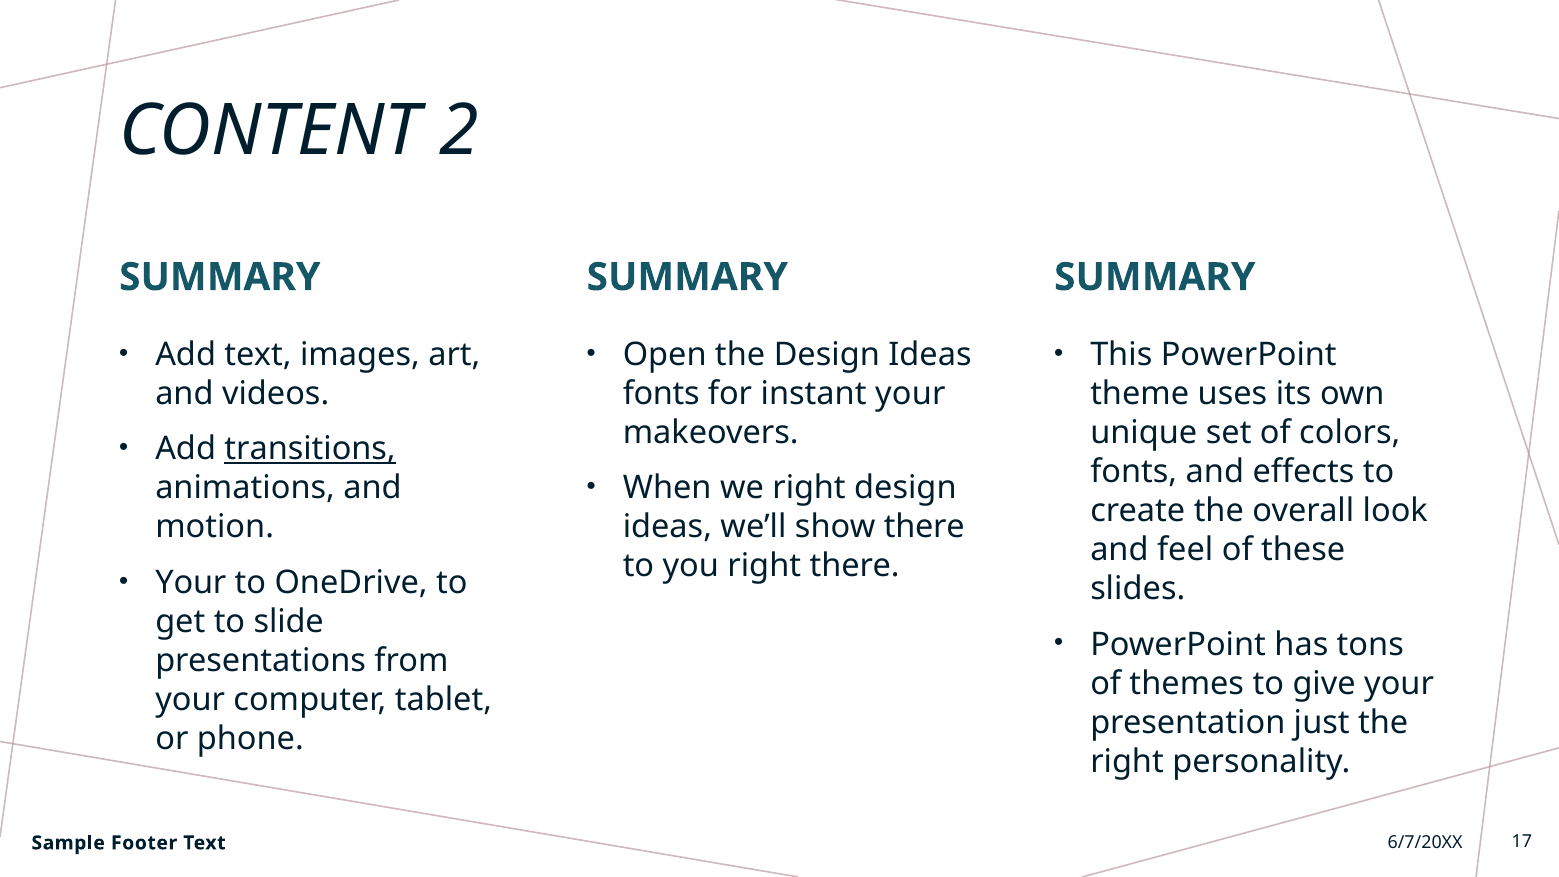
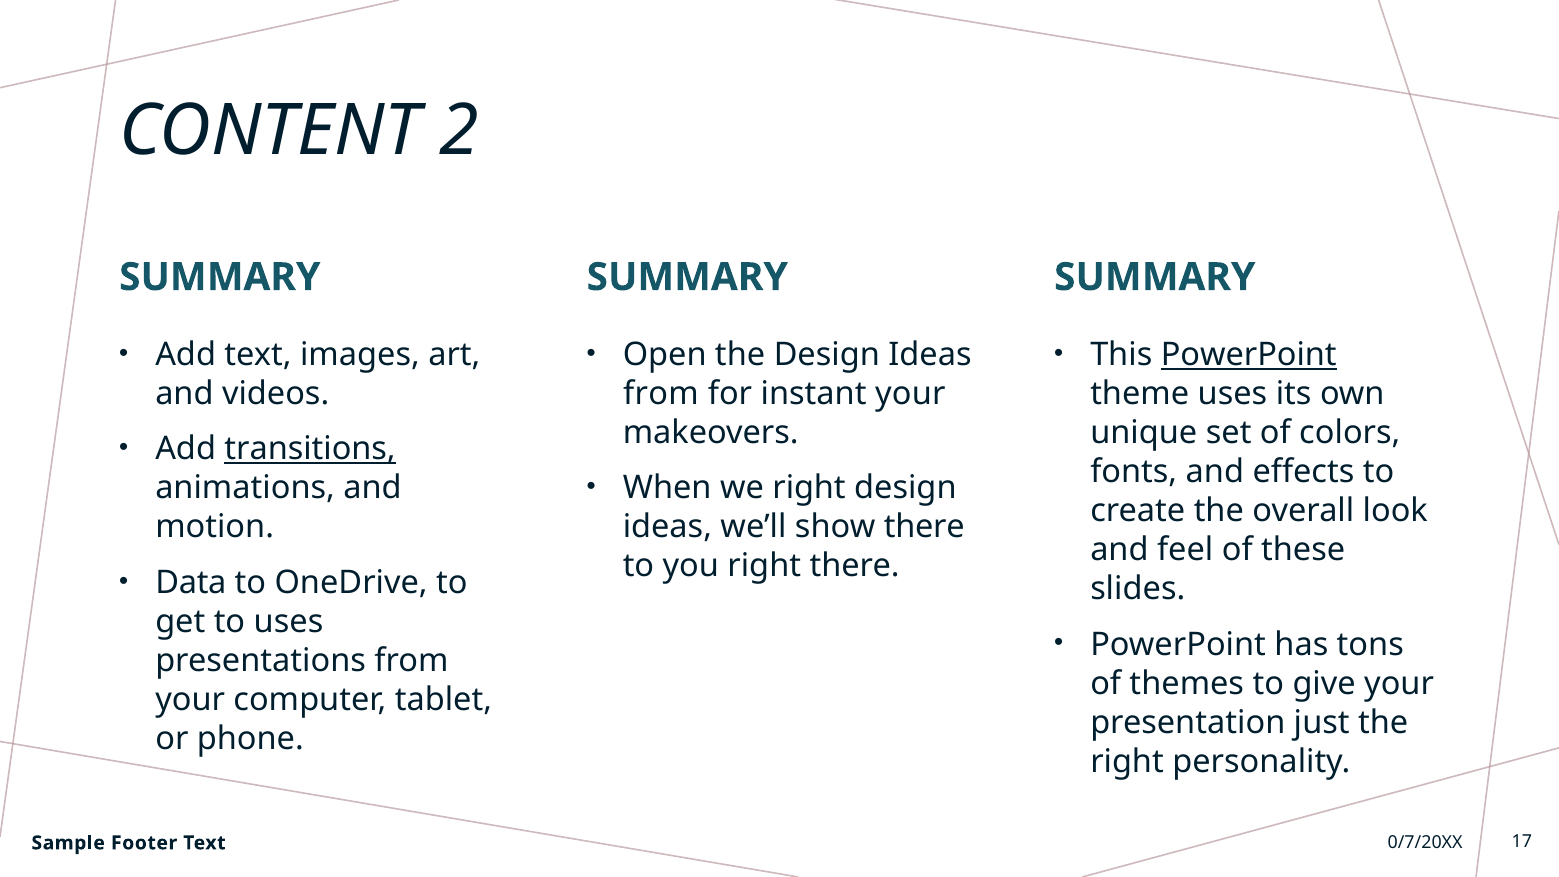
PowerPoint underline: none -> present (1249, 355)
fonts: fonts -> from (661, 394)
Your: Your -> Data (191, 582)
to slide: slide -> uses (289, 621)
6/7/20XX: 6/7/20XX -> 0/7/20XX (1425, 843)
